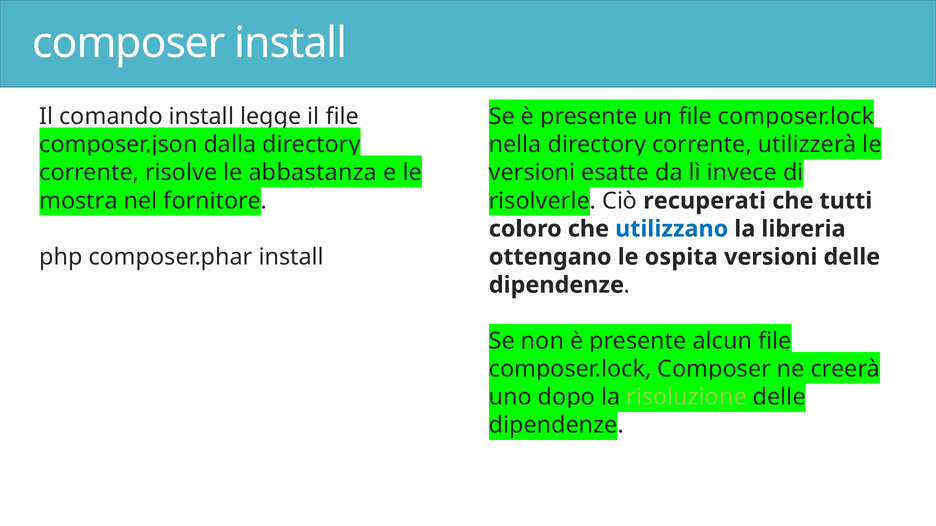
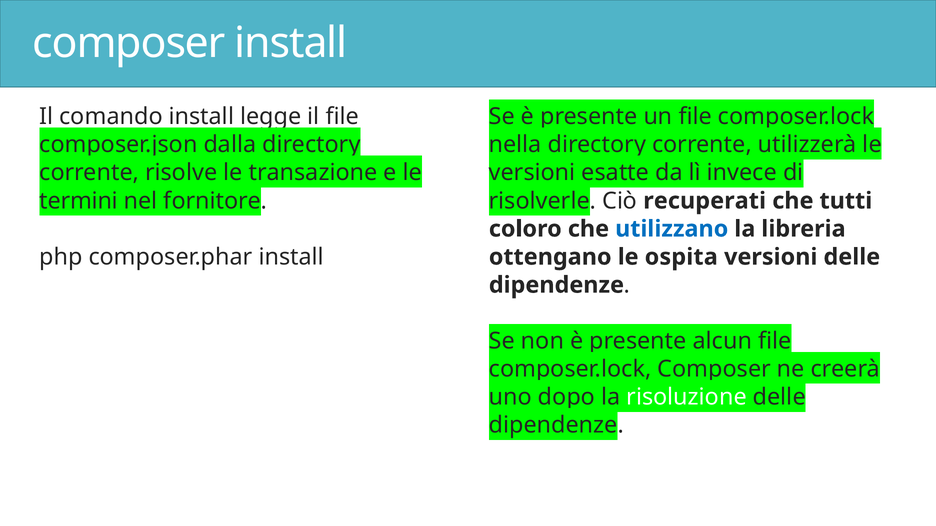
abbastanza: abbastanza -> transazione (313, 173)
mostra: mostra -> termini (79, 201)
risoluzione colour: light green -> white (687, 398)
